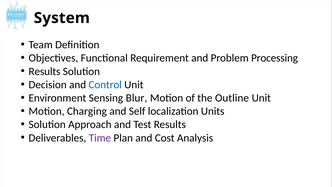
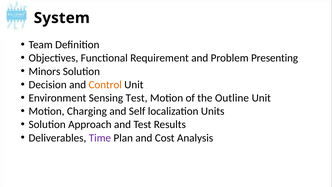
Processing: Processing -> Presenting (275, 58)
Results: Results -> Minors (44, 71)
Control colour: blue -> orange (105, 85)
Sensing Blur: Blur -> Test (137, 98)
